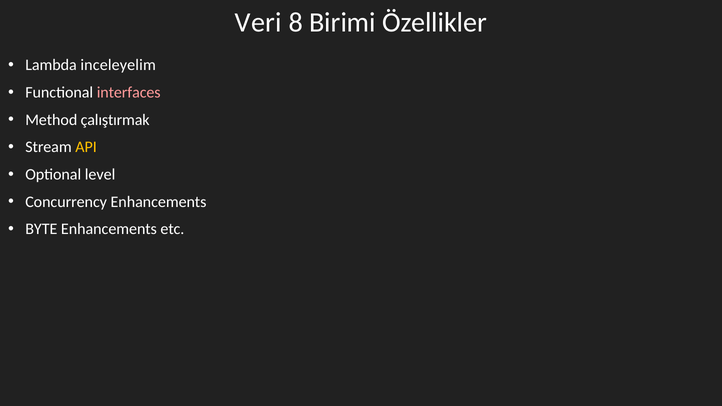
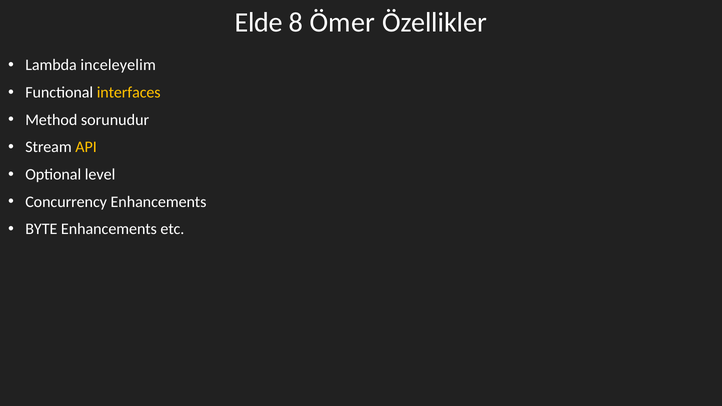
Veri: Veri -> Elde (259, 22)
Birimi: Birimi -> Ömer (342, 22)
interfaces colour: pink -> yellow (129, 93)
çalıştırmak: çalıştırmak -> sorunudur (115, 120)
